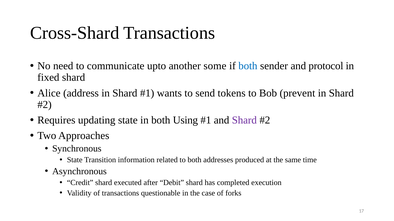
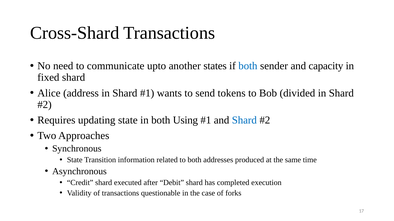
some: some -> states (215, 66)
protocol: protocol -> capacity (326, 66)
prevent: prevent -> divided (297, 93)
Shard colour: purple -> blue (244, 120)
